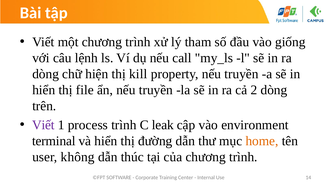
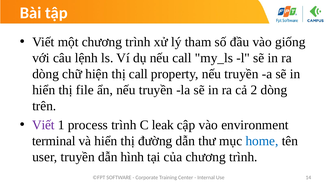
thị kill: kill -> call (138, 74)
home colour: orange -> blue (262, 141)
user không: không -> truyền (78, 157)
thúc: thúc -> hình (132, 157)
